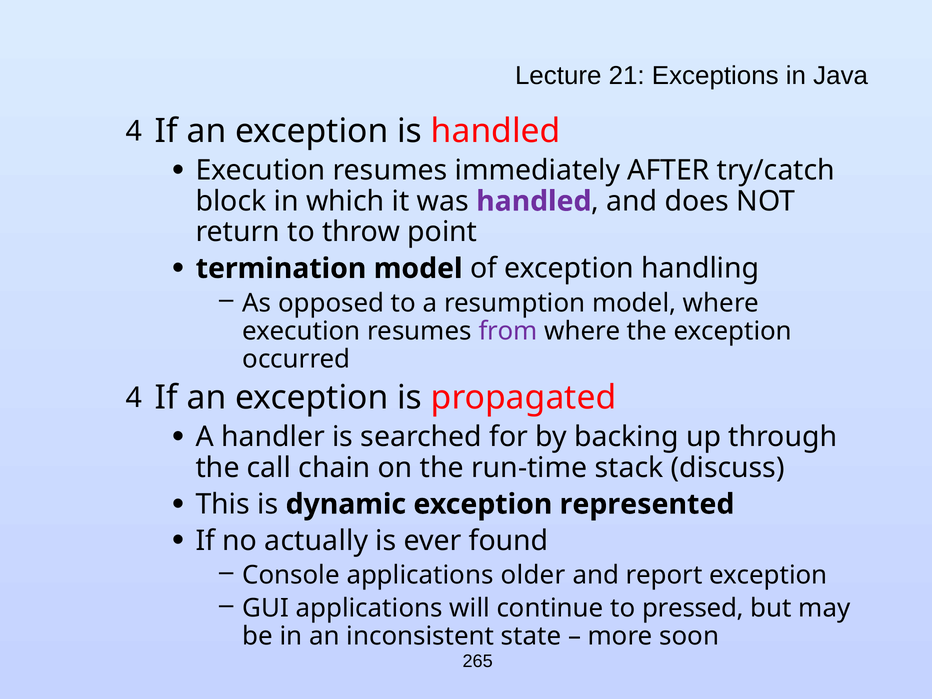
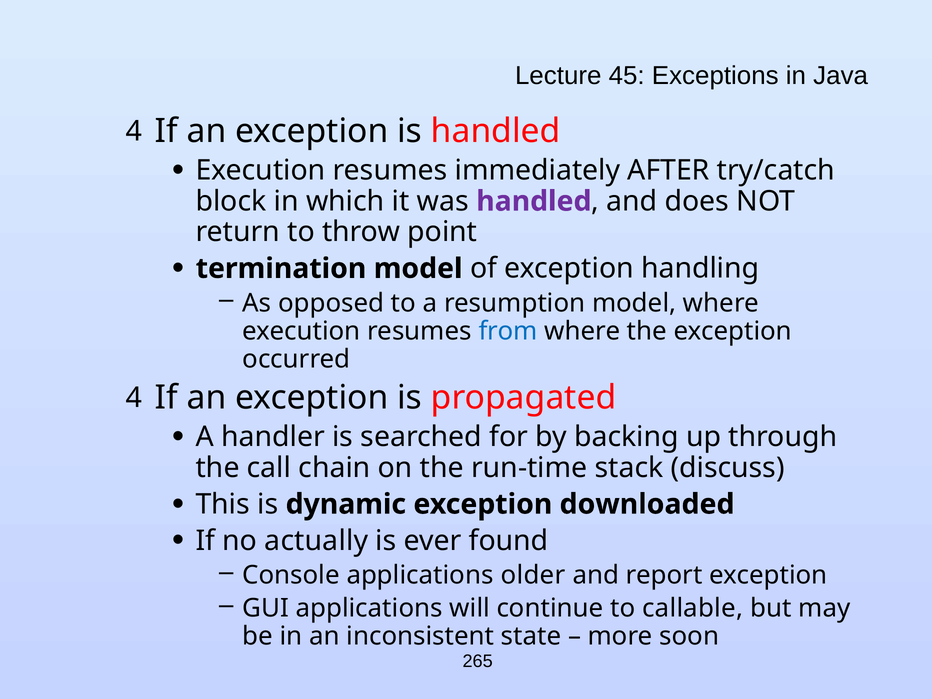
21: 21 -> 45 (627, 76)
from colour: purple -> blue (508, 331)
represented: represented -> downloaded (647, 504)
pressed: pressed -> callable (693, 608)
